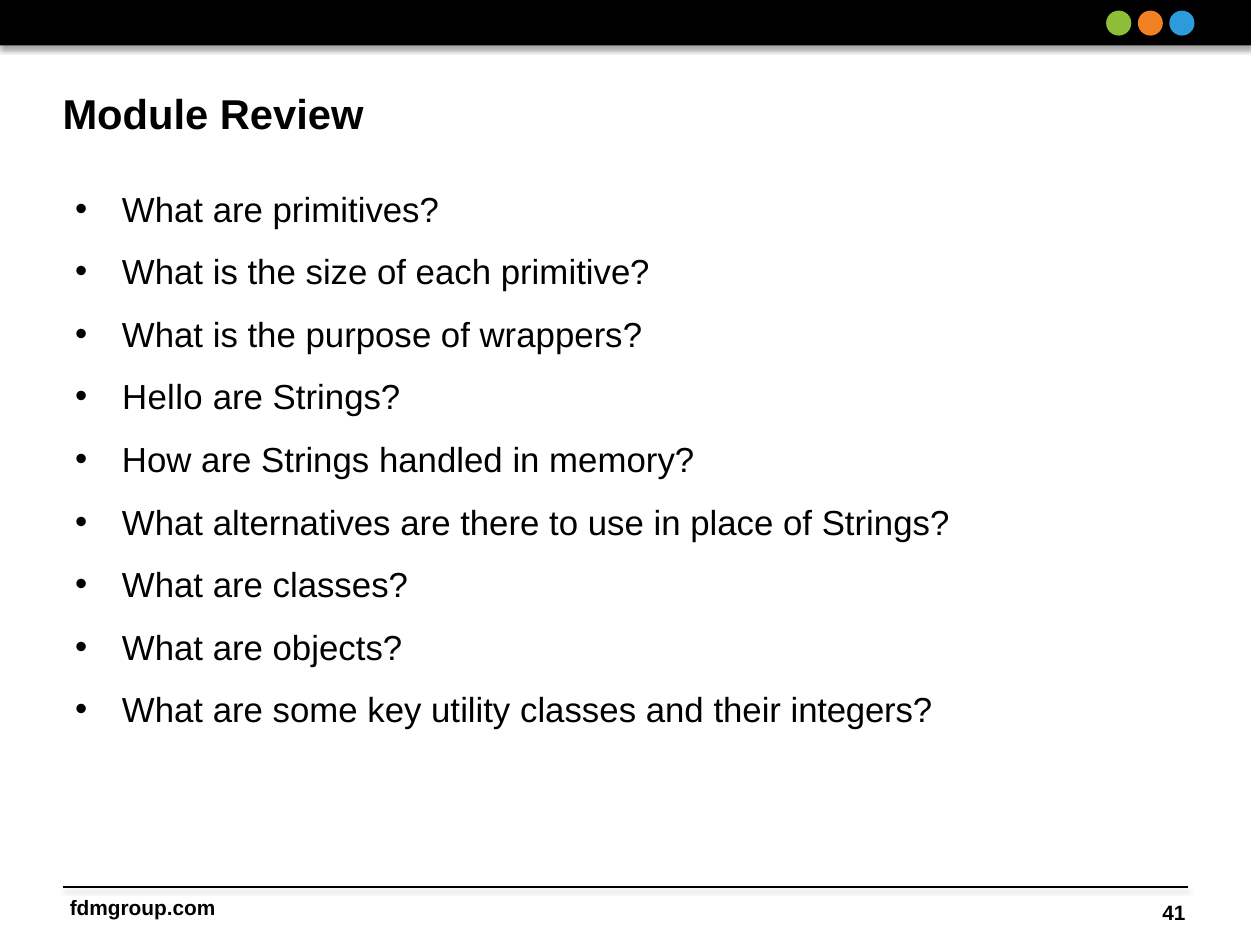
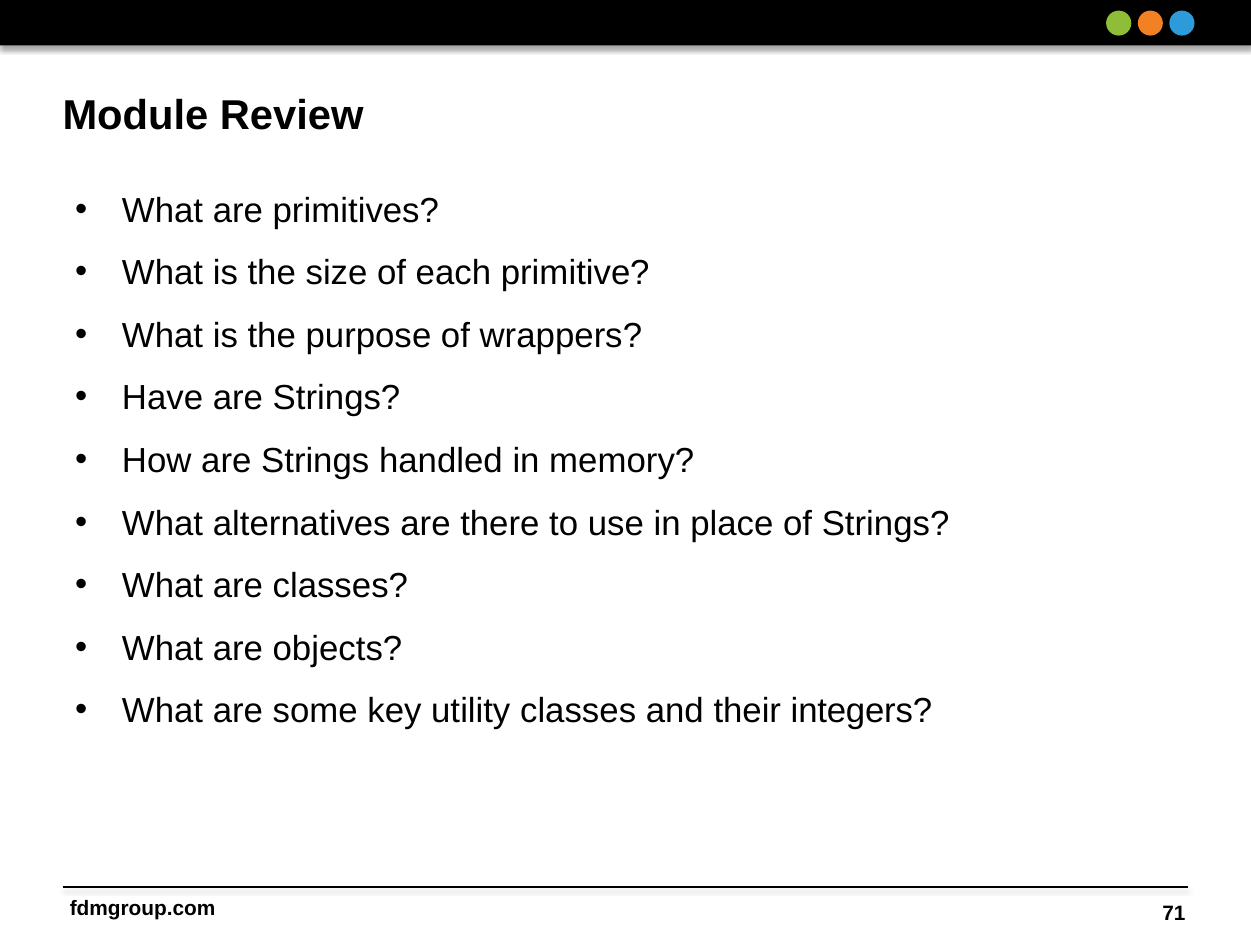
Hello: Hello -> Have (163, 399)
41: 41 -> 71 (1174, 914)
